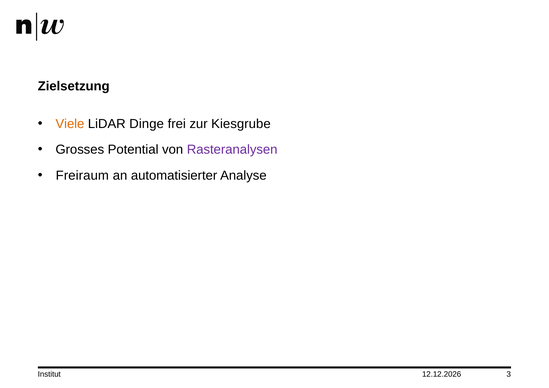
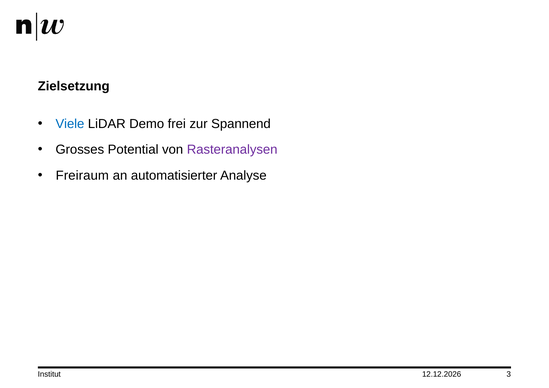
Viele colour: orange -> blue (70, 124)
Dinge: Dinge -> Demo (147, 124)
Kiesgrube: Kiesgrube -> Spannend (241, 124)
